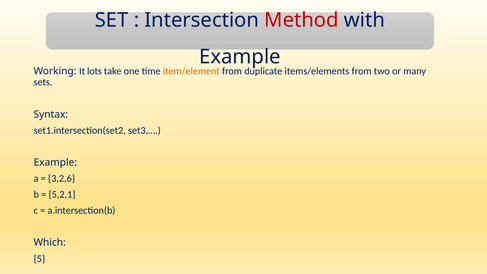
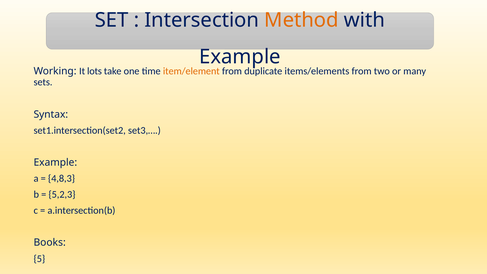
Method colour: red -> orange (302, 20)
3,2,6: 3,2,6 -> 4,8,3 (62, 178)
5,2,1: 5,2,1 -> 5,2,3 (62, 194)
Which: Which -> Books (50, 243)
